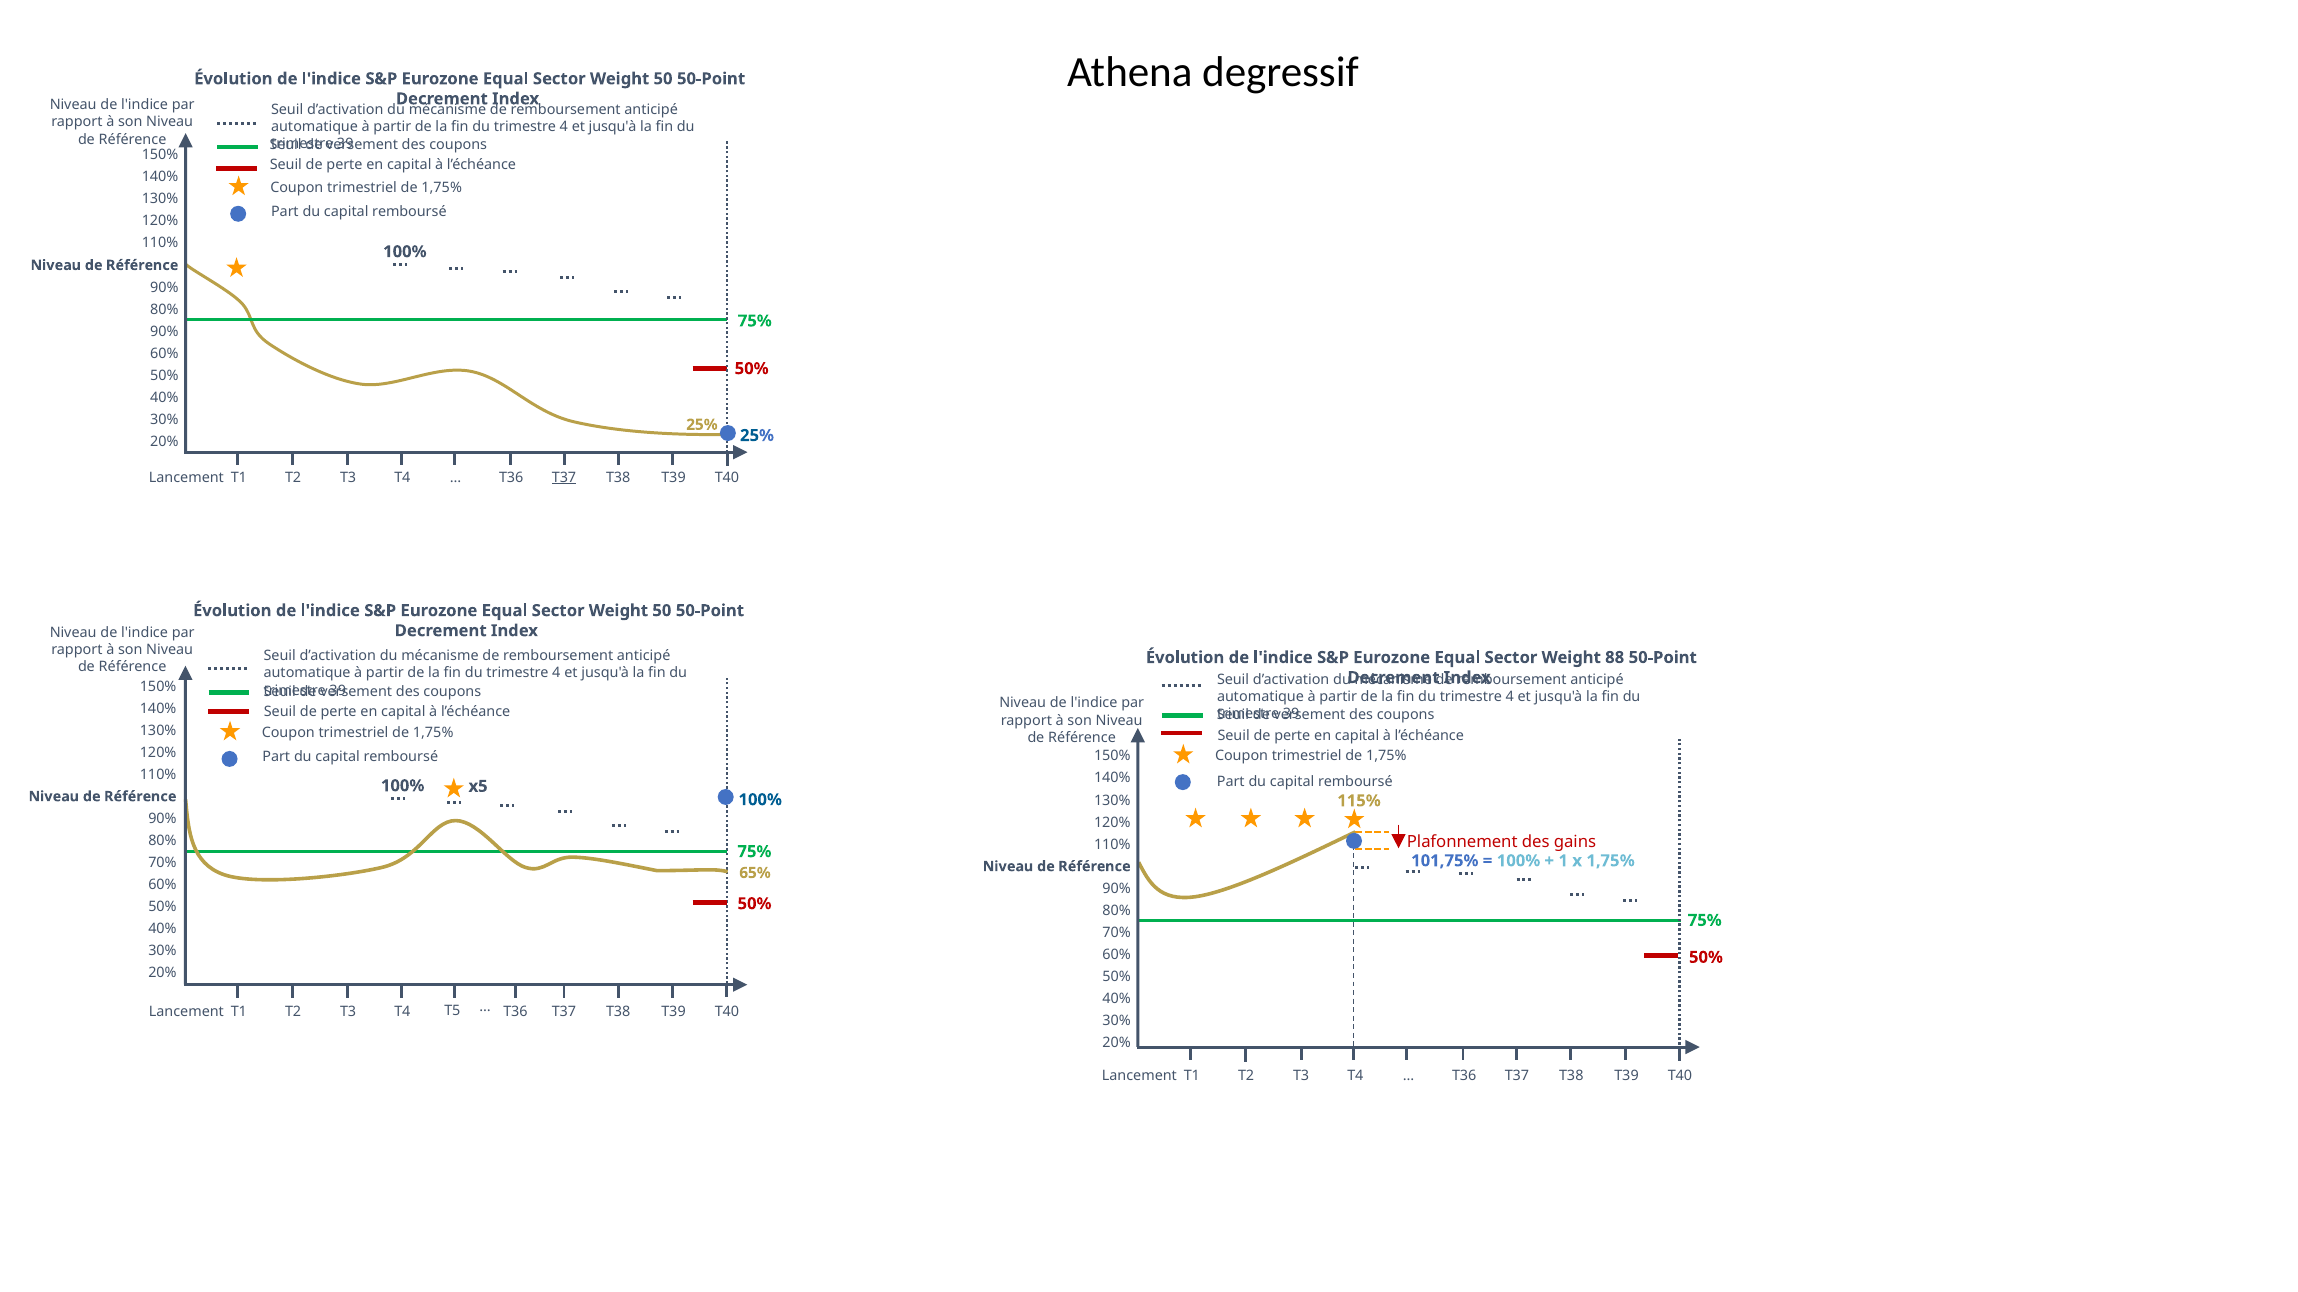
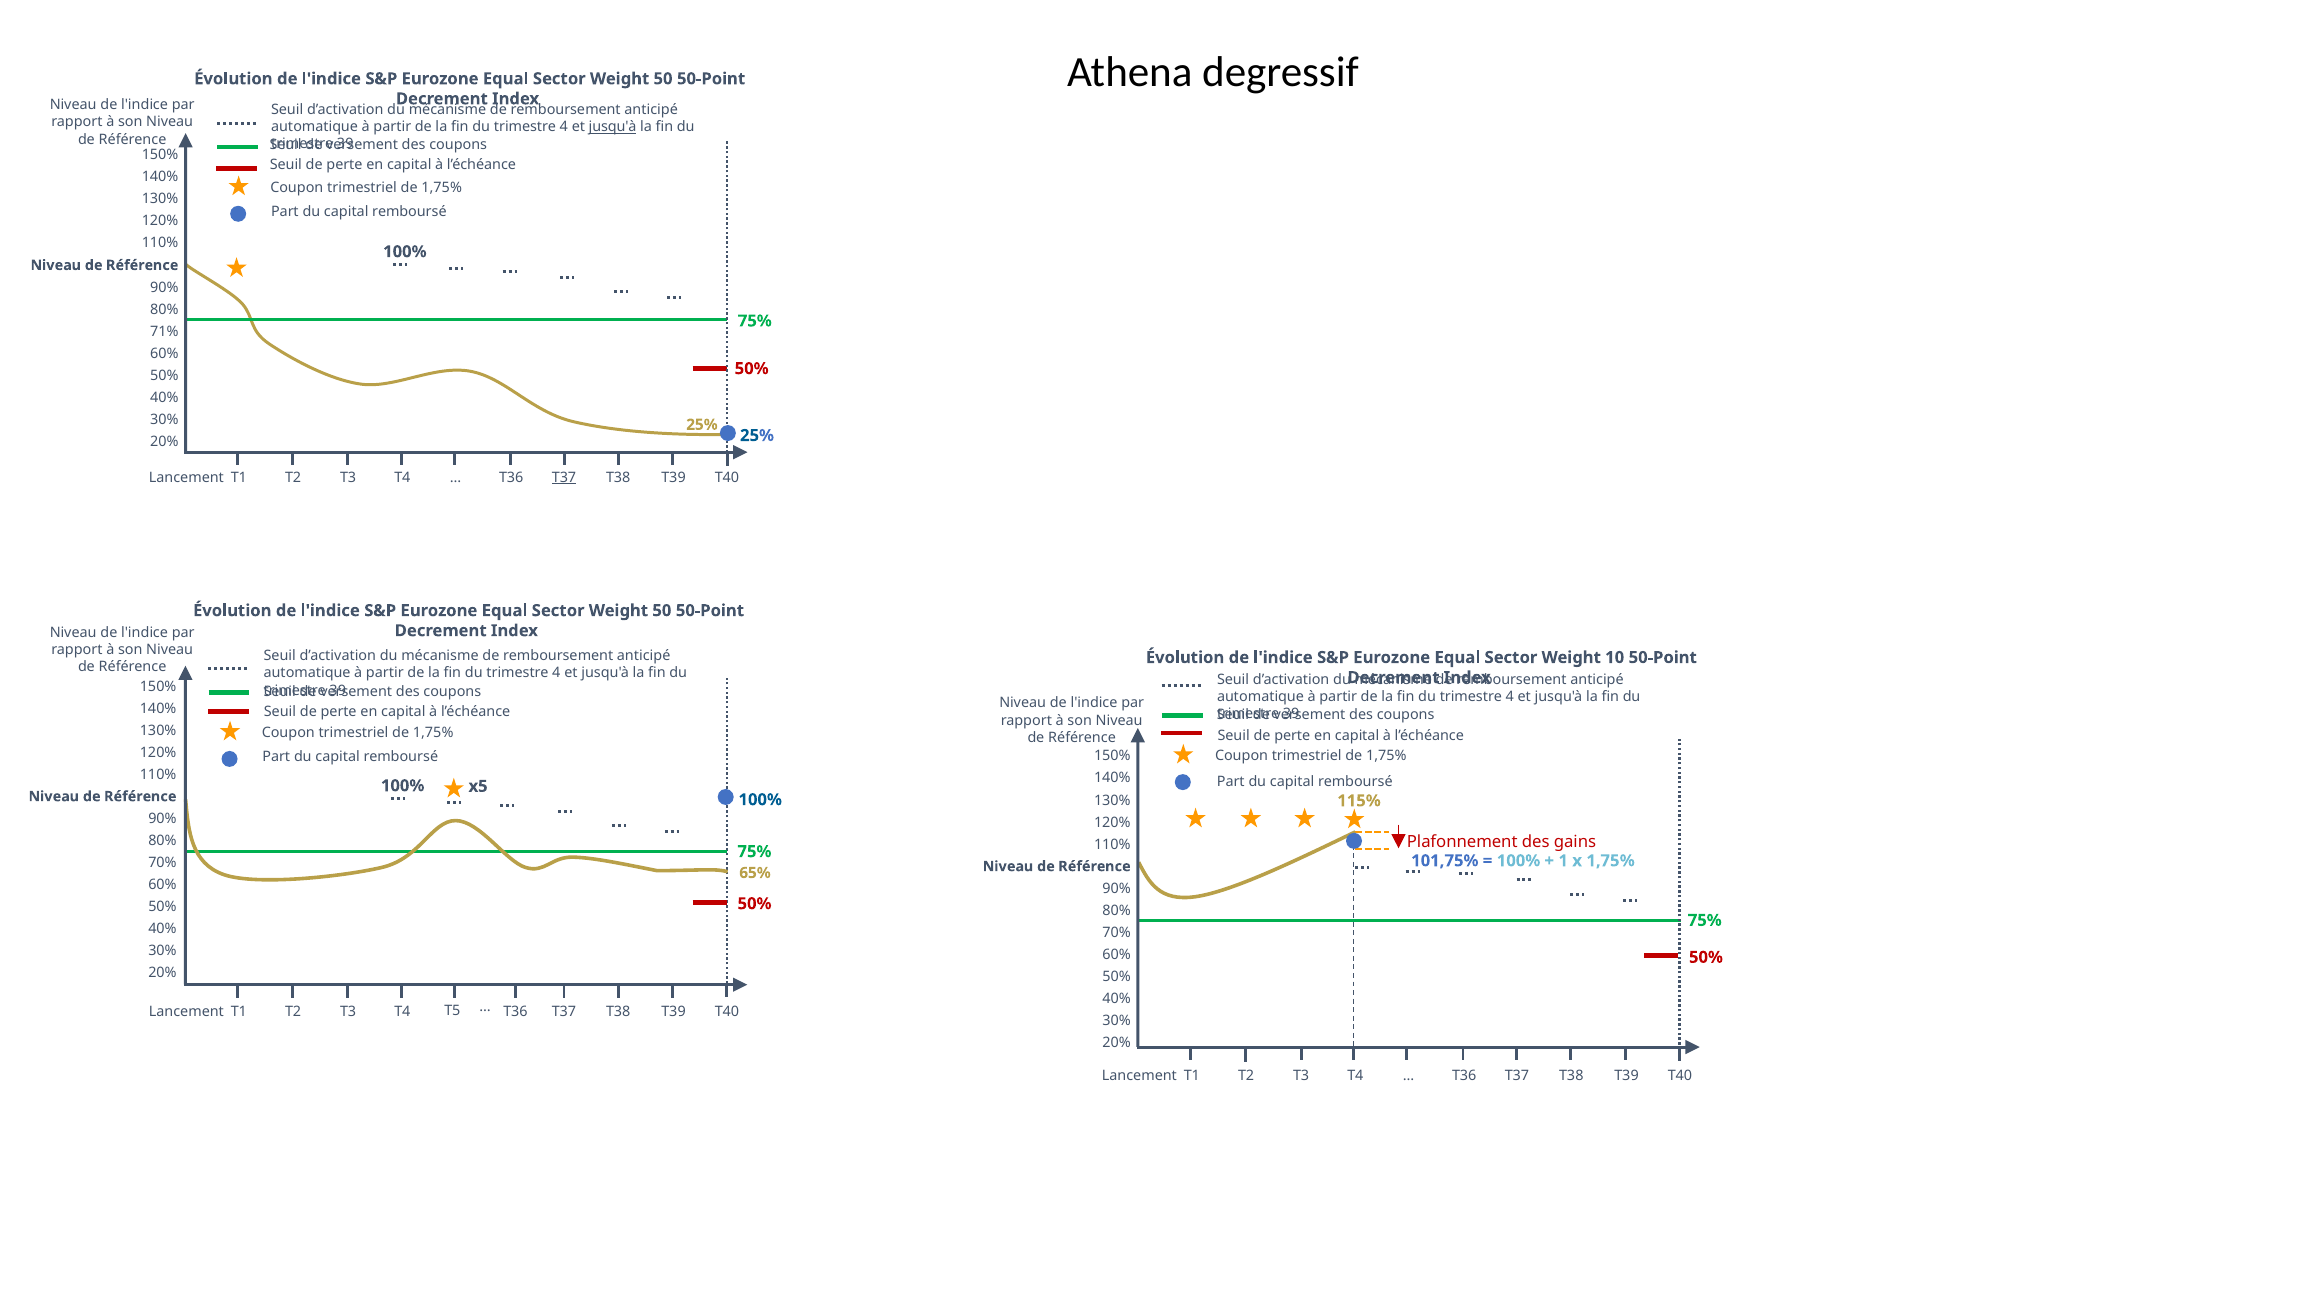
jusqu'à underline: none -> present (613, 127)
90%: 90% -> 71% (164, 332)
88: 88 -> 10 (1615, 658)
